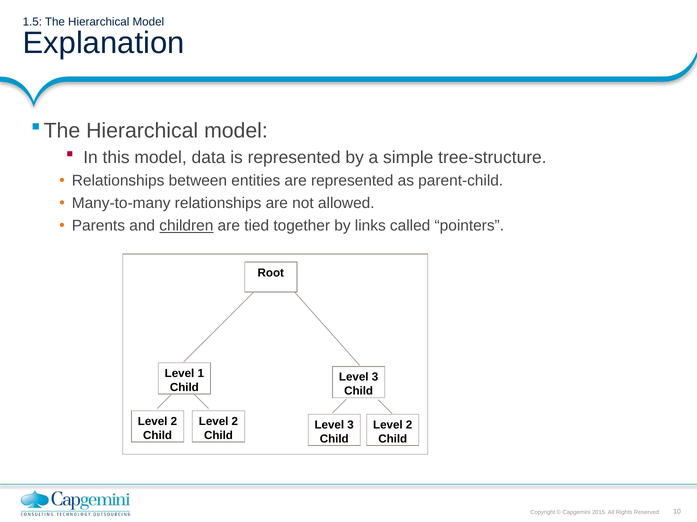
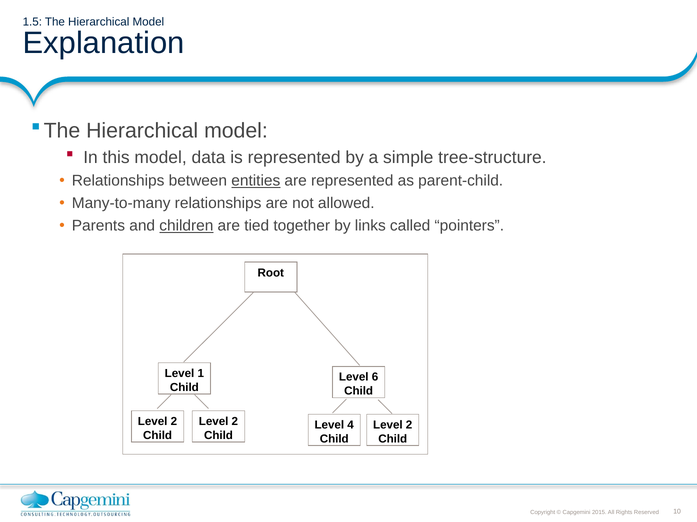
entities underline: none -> present (256, 181)
3: 3 -> 6 (375, 378)
3: 3 -> 4 (351, 425)
